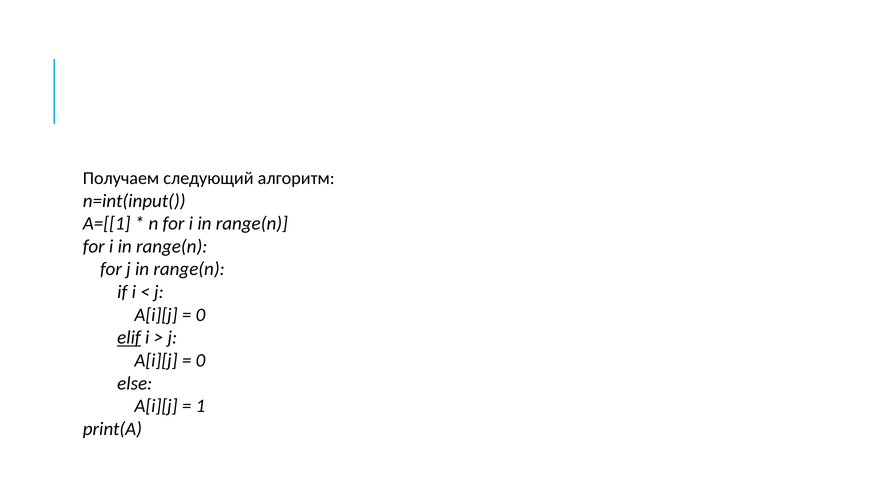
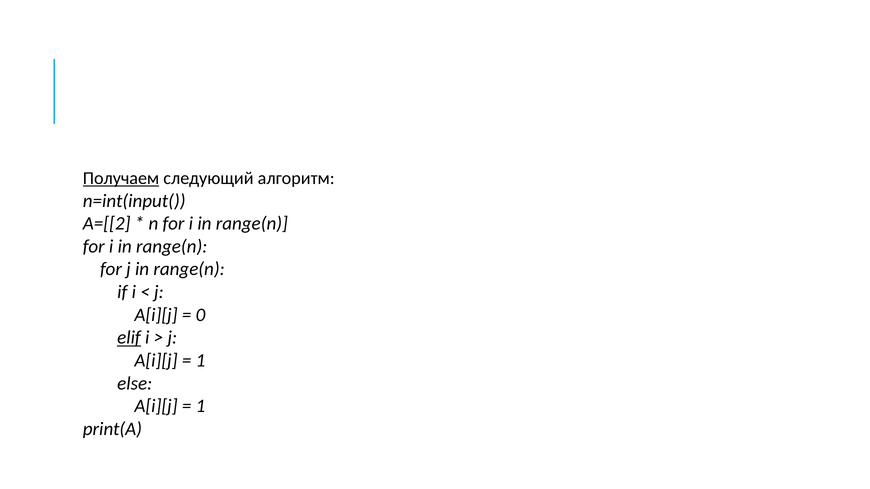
Получаем underline: none -> present (121, 179)
A=[[1: A=[[1 -> A=[[2 (107, 224)
0: 0 -> 1 (201, 361)
